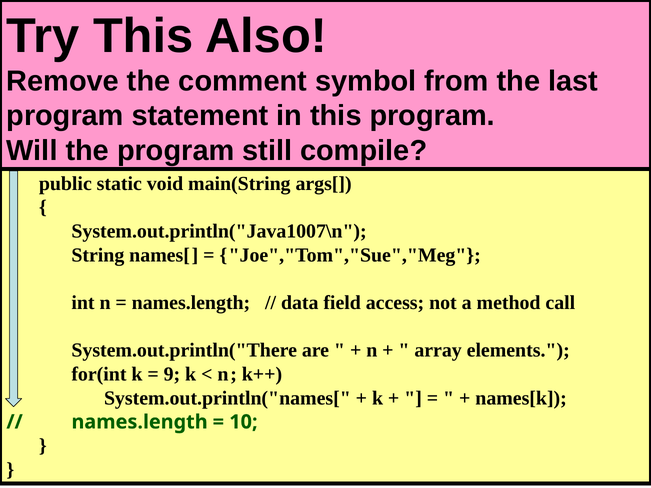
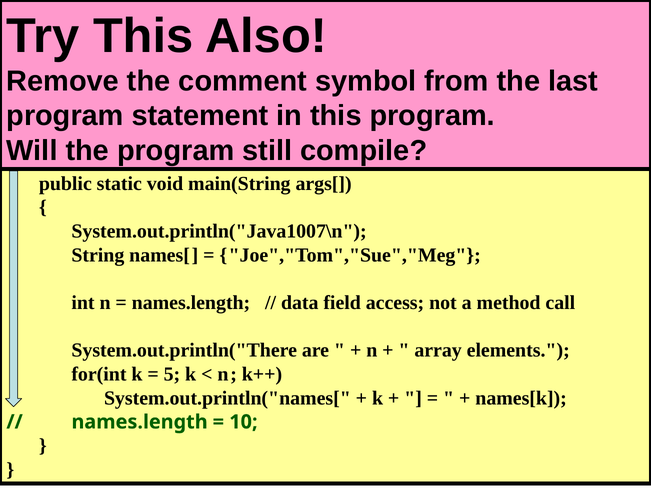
9: 9 -> 5 (172, 374)
